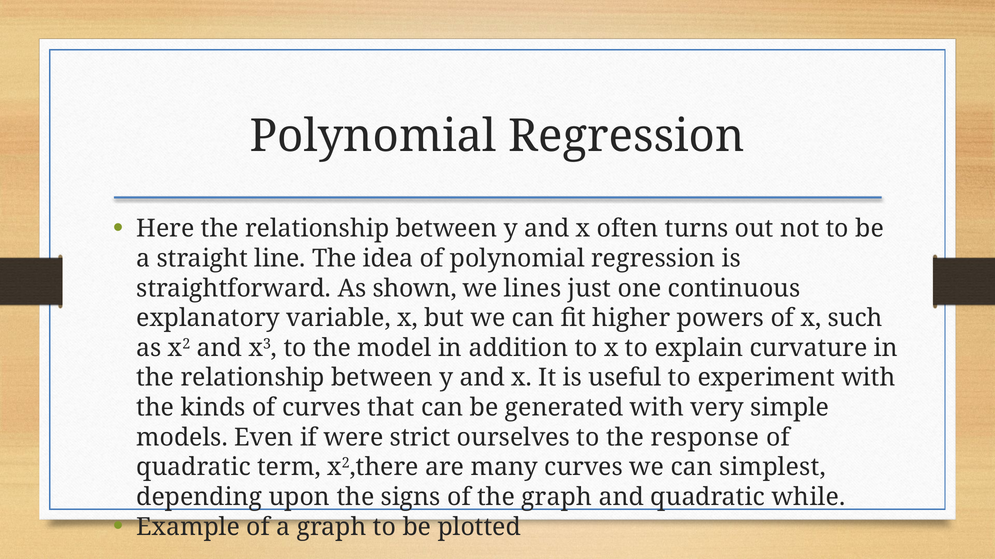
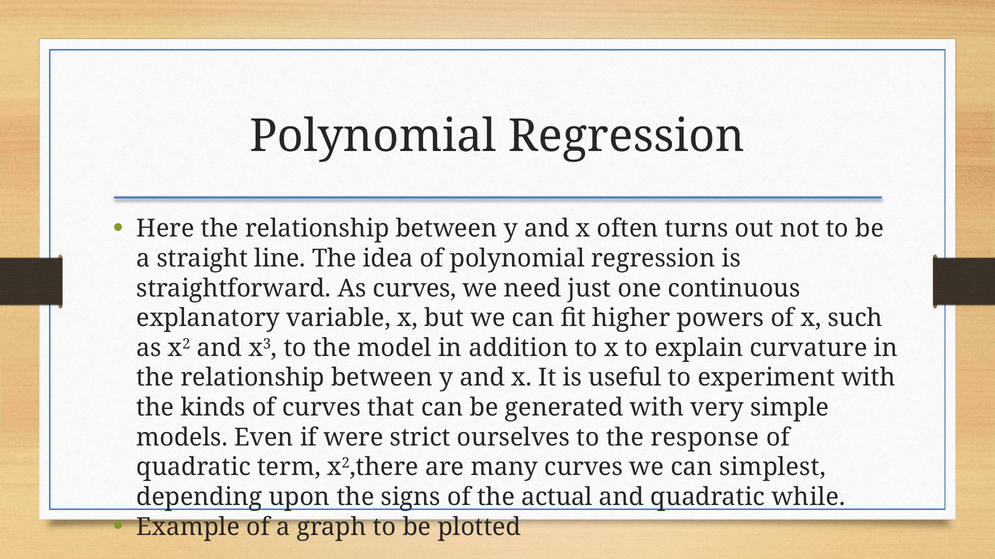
As shown: shown -> curves (415, 289)
lines: lines -> need (533, 289)
the graph: graph -> actual (557, 498)
